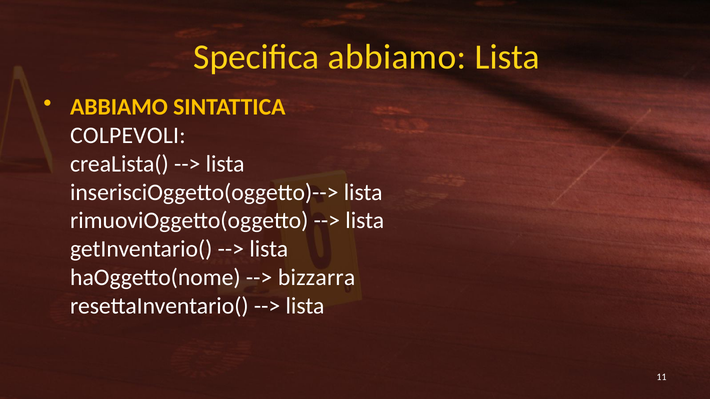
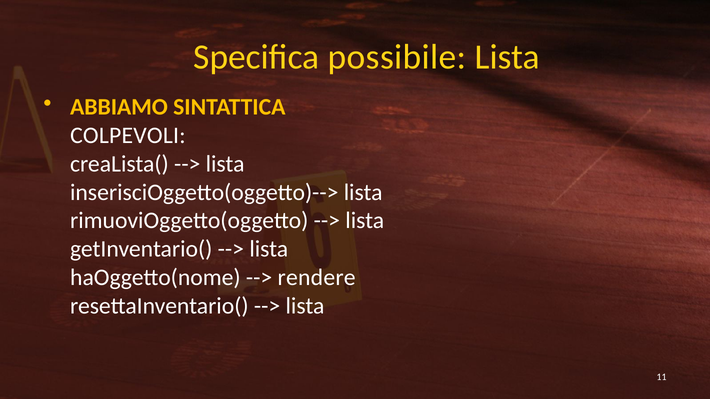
Specifica abbiamo: abbiamo -> possibile (397, 57)
bizzarra: bizzarra -> rendere (317, 278)
